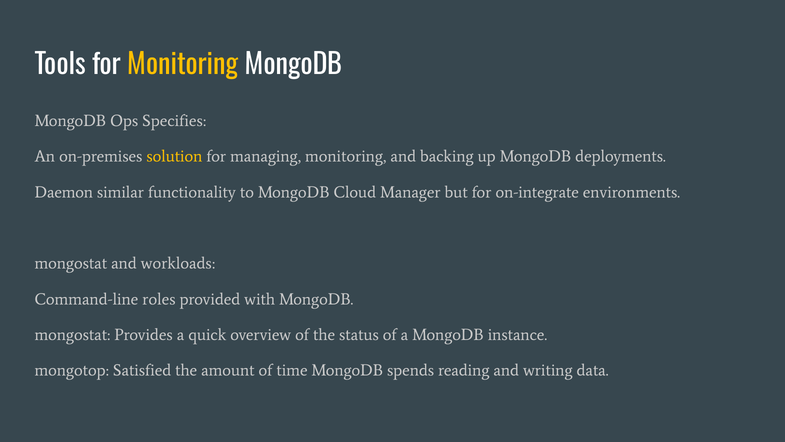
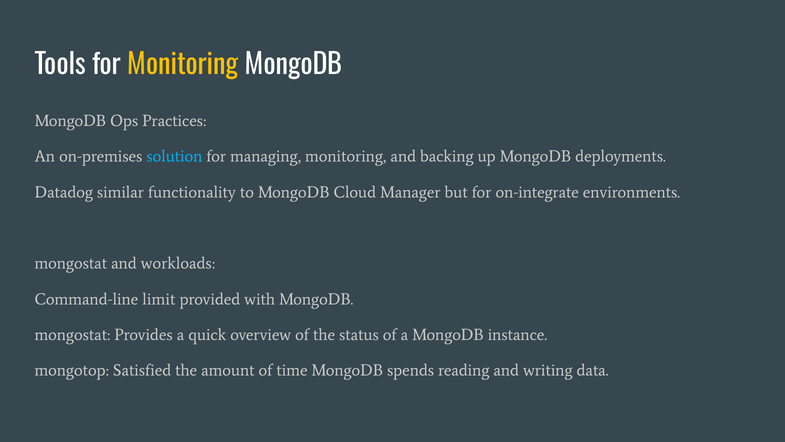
Specifies: Specifies -> Practices (174, 121)
solution colour: yellow -> light blue (174, 156)
Daemon: Daemon -> Datadog (64, 192)
roles: roles -> limit (159, 299)
